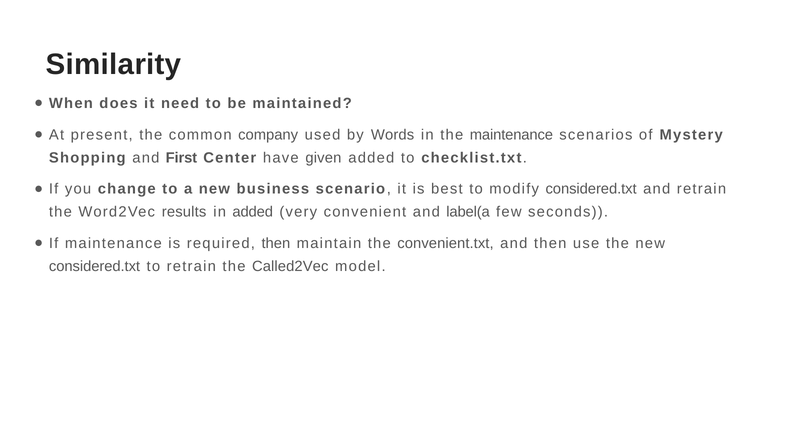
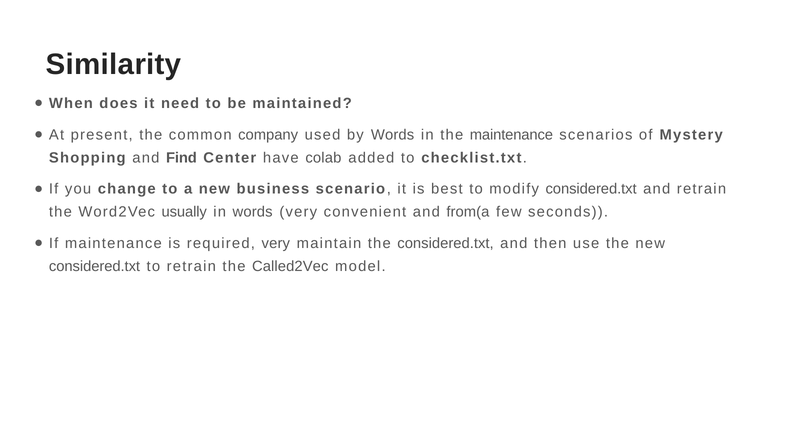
First: First -> Find (181, 158)
given: given -> colab (323, 158)
results: results -> usually (184, 212)
in added: added -> words (253, 212)
label(a: label(a -> from(a (468, 212)
required then: then -> very (276, 243)
the convenient.txt: convenient.txt -> considered.txt (446, 243)
